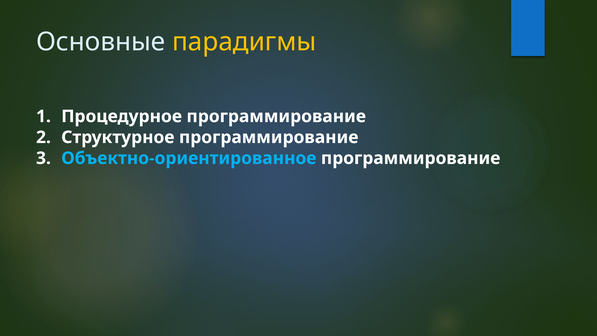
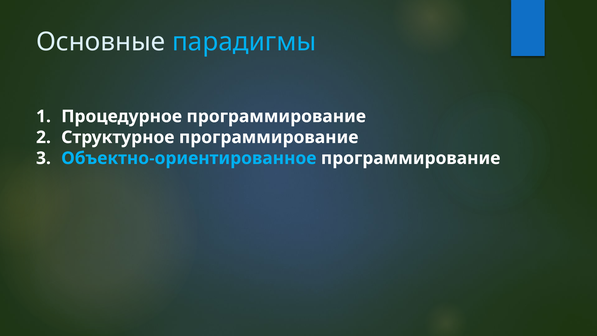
парадигмы colour: yellow -> light blue (244, 42)
